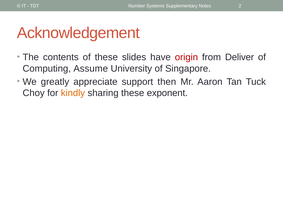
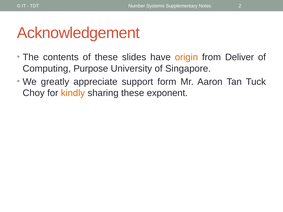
origin colour: red -> orange (186, 57)
Assume: Assume -> Purpose (91, 69)
then: then -> form (167, 82)
